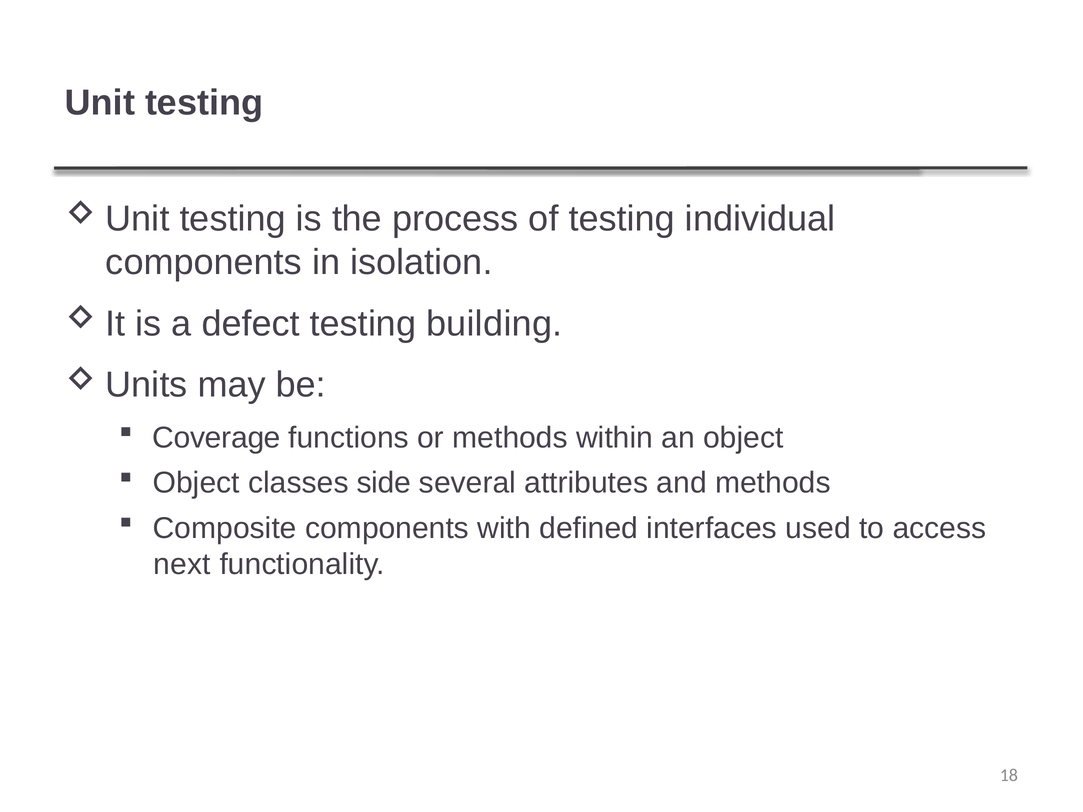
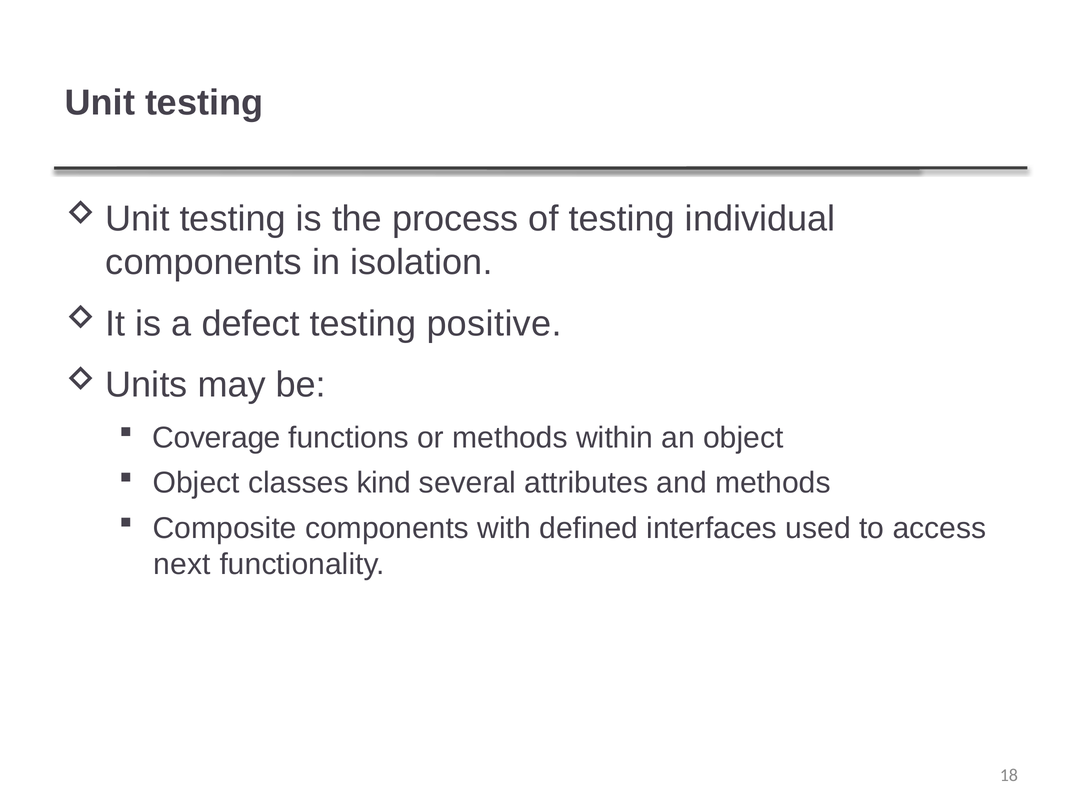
building: building -> positive (494, 324)
side: side -> kind (384, 483)
